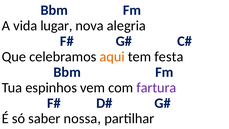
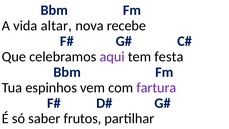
lugar: lugar -> altar (56, 26)
alegria: alegria -> recebe (126, 26)
aqui colour: orange -> purple (112, 57)
nossa: nossa -> frutos (82, 118)
